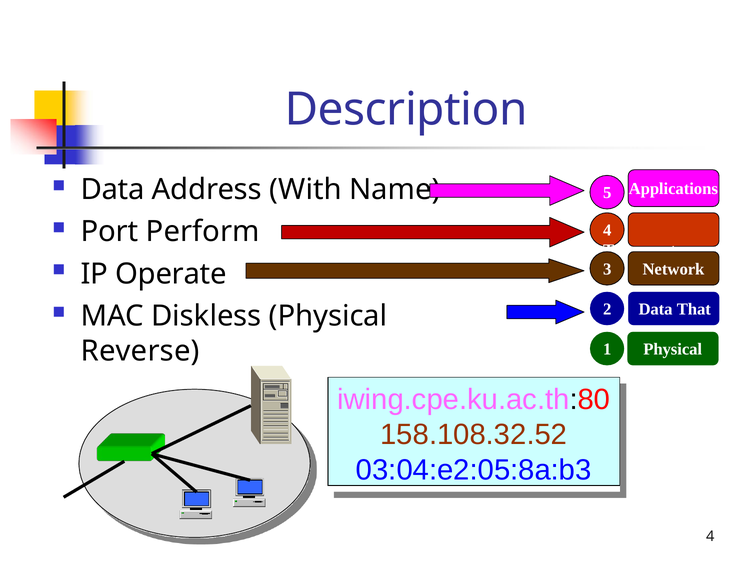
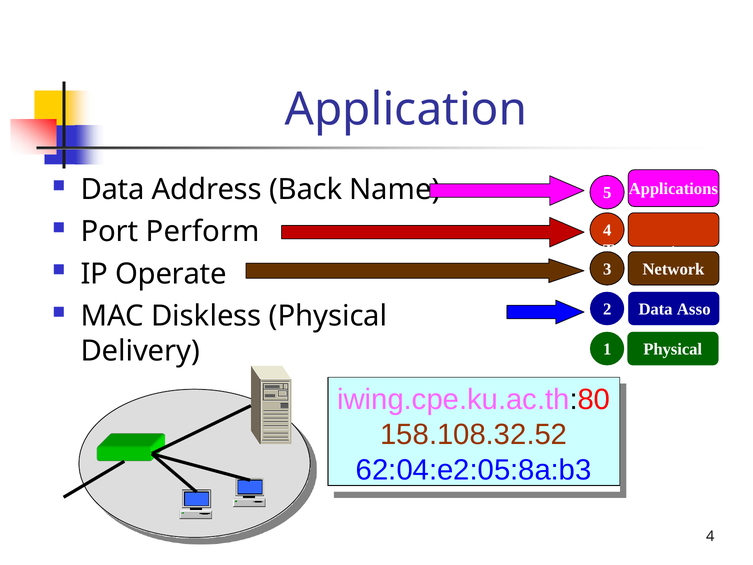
Description: Description -> Application (406, 109)
With: With -> Back (306, 189)
That: That -> Asso (694, 309)
Reverse: Reverse -> Delivery (140, 351)
03:04:e2:05:8a:b3: 03:04:e2:05:8a:b3 -> 62:04:e2:05:8a:b3 (474, 470)
